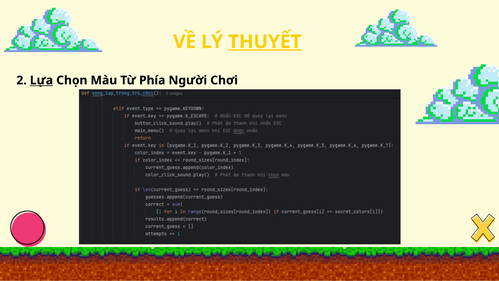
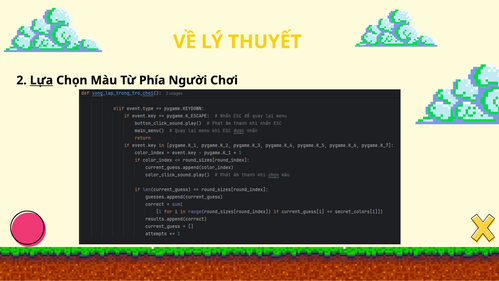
THUYẾT underline: present -> none (265, 42)
